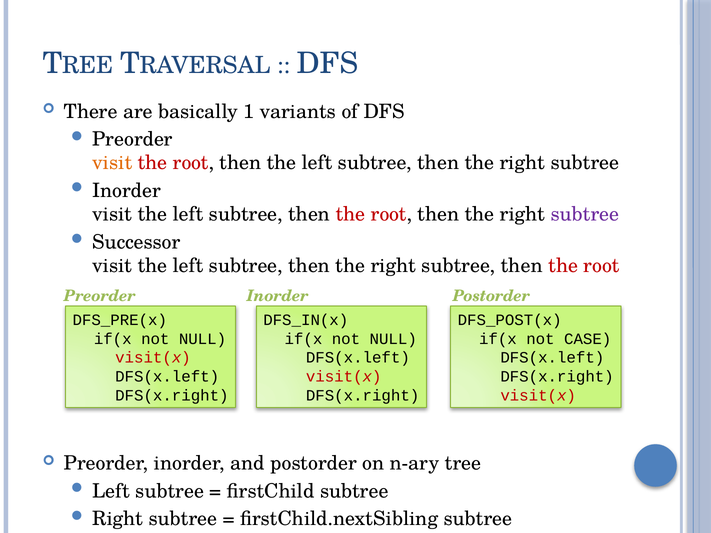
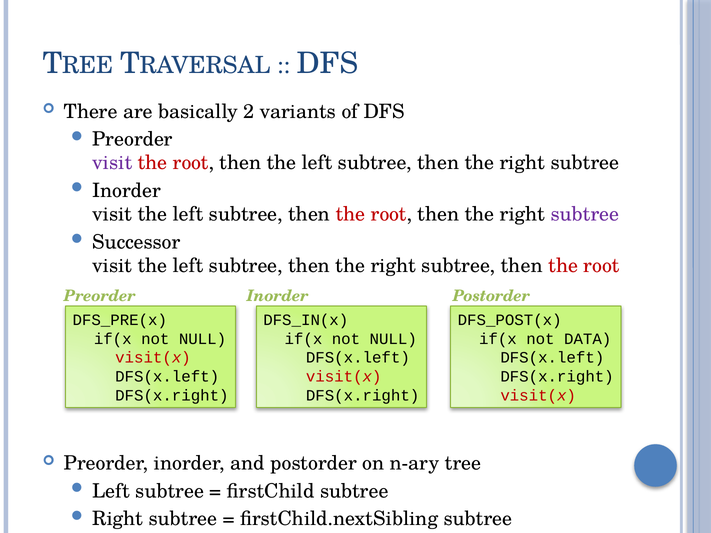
1: 1 -> 2 (249, 112)
visit colour: orange -> purple (112, 163)
CASE: CASE -> DATA (588, 339)
